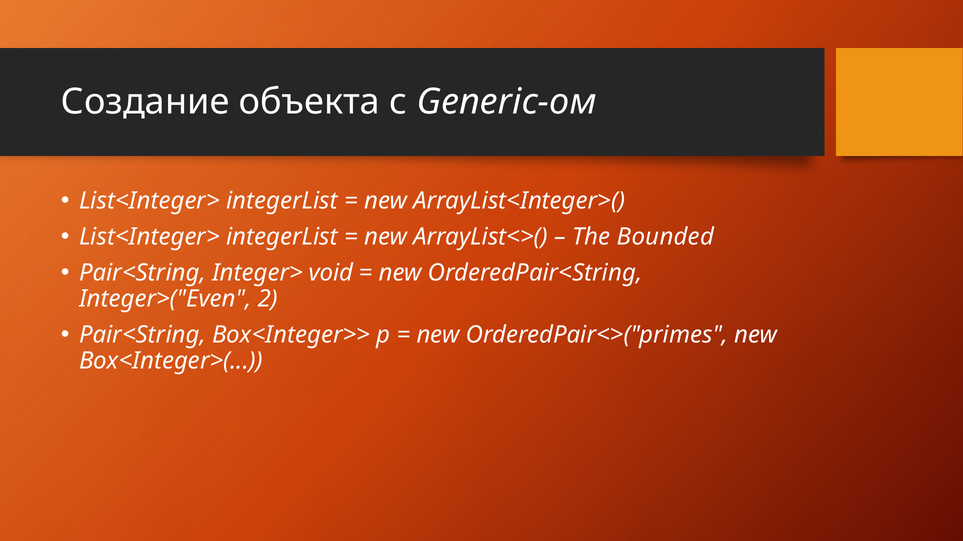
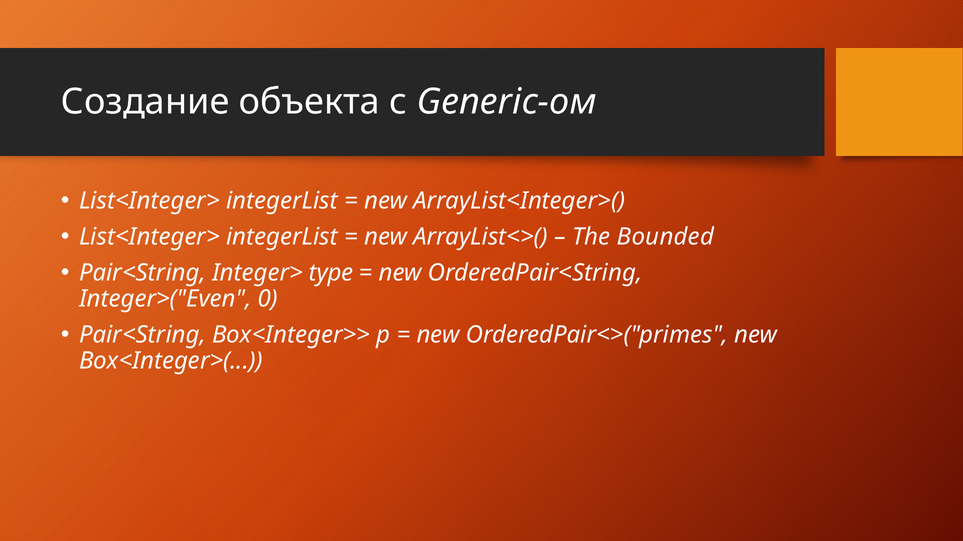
void: void -> type (331, 273)
2: 2 -> 0 (268, 299)
